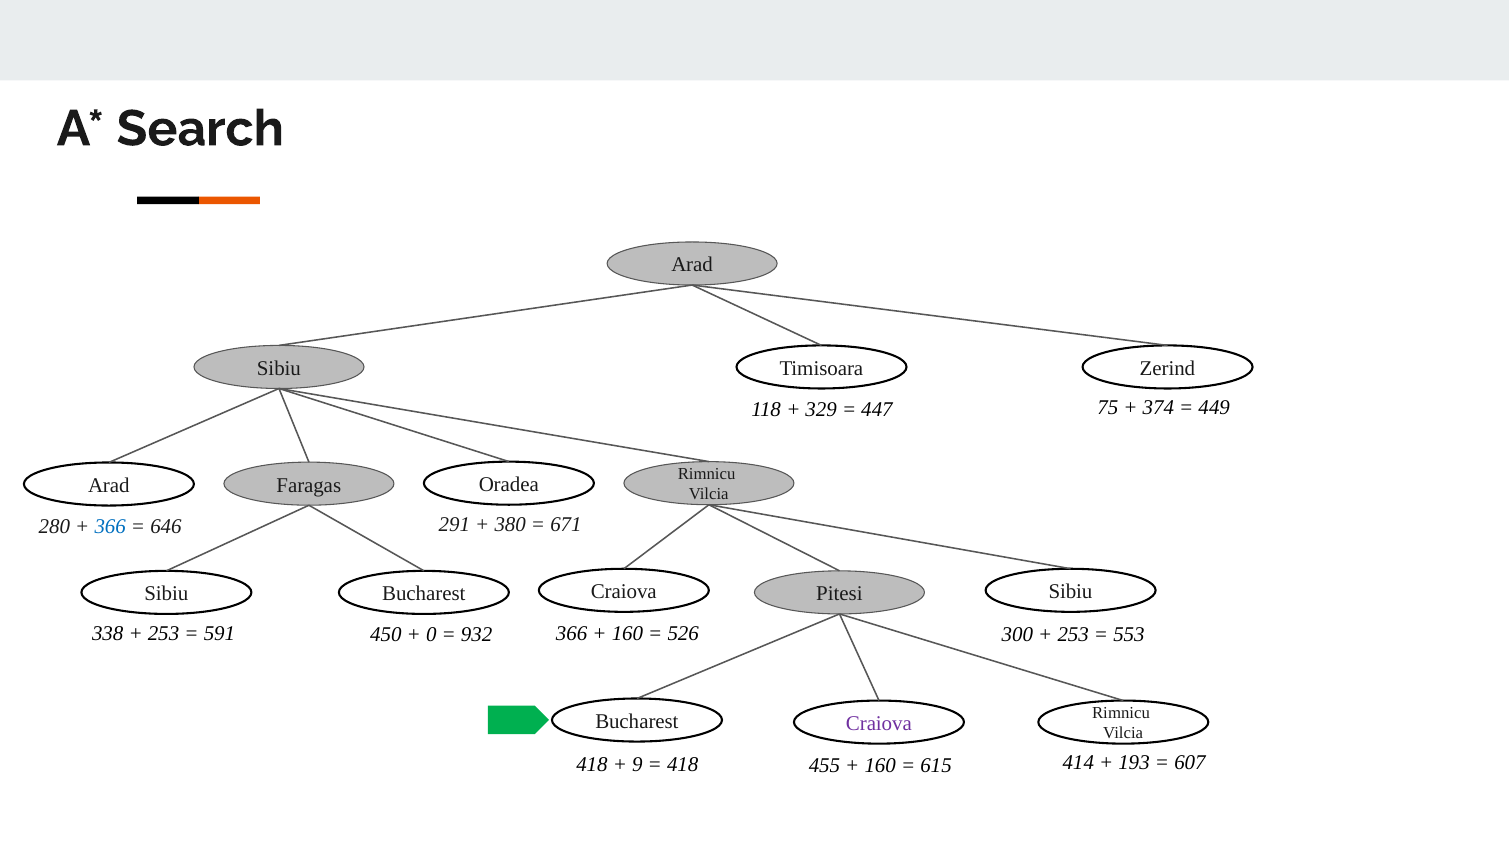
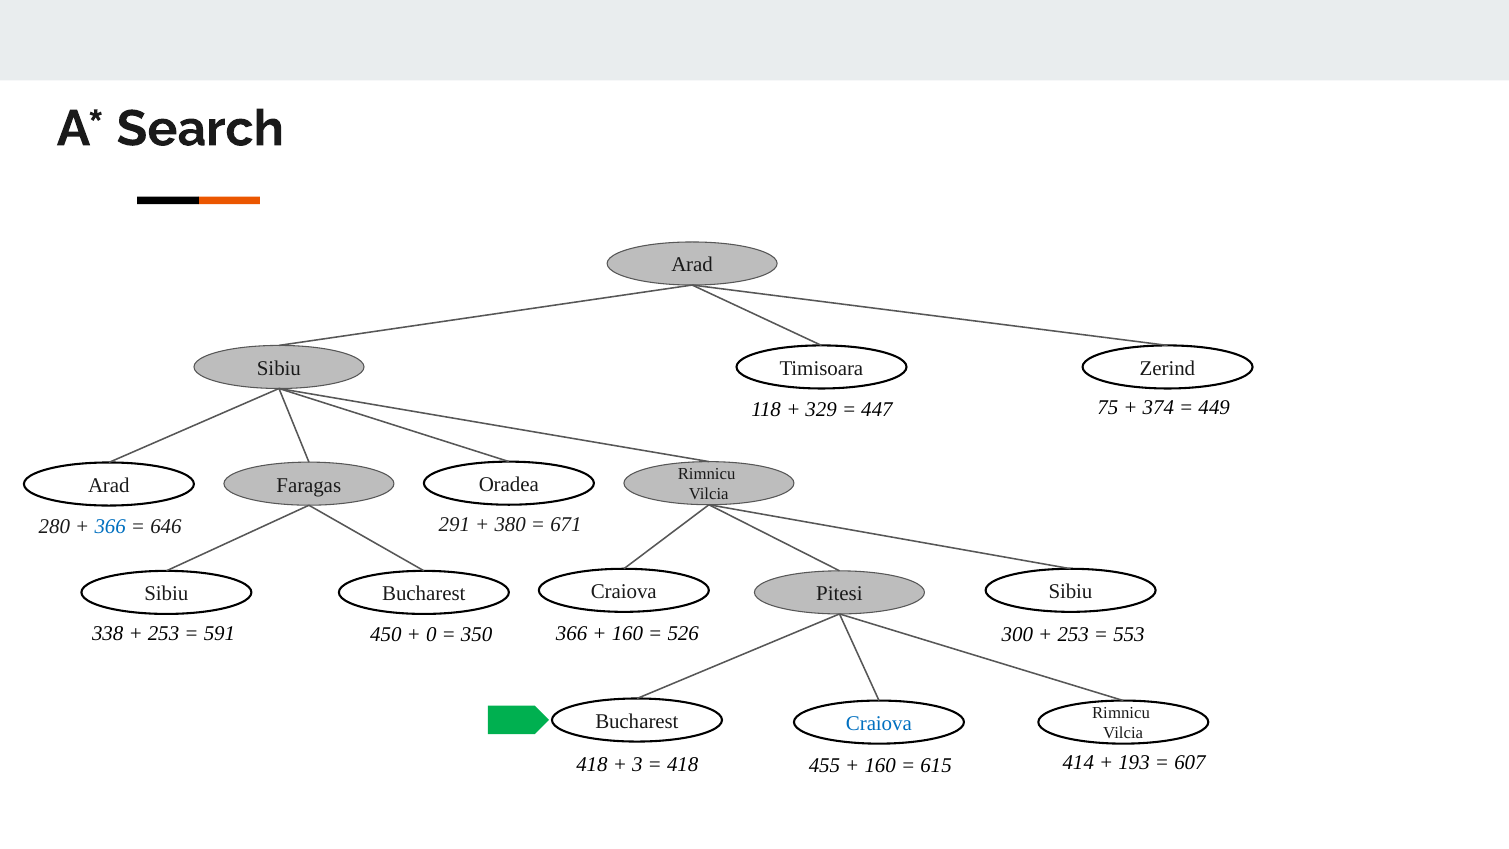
932: 932 -> 350 (477, 634)
Craiova colour: purple -> blue (879, 723)
9: 9 -> 3 (637, 765)
